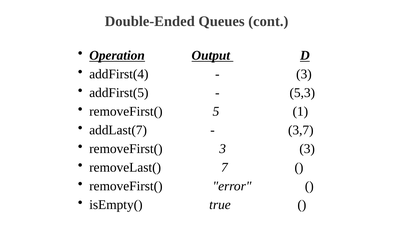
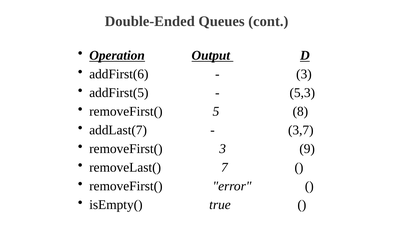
addFirst(4: addFirst(4 -> addFirst(6 (119, 74)
1: 1 -> 8 (300, 111)
3 3: 3 -> 9 (307, 149)
